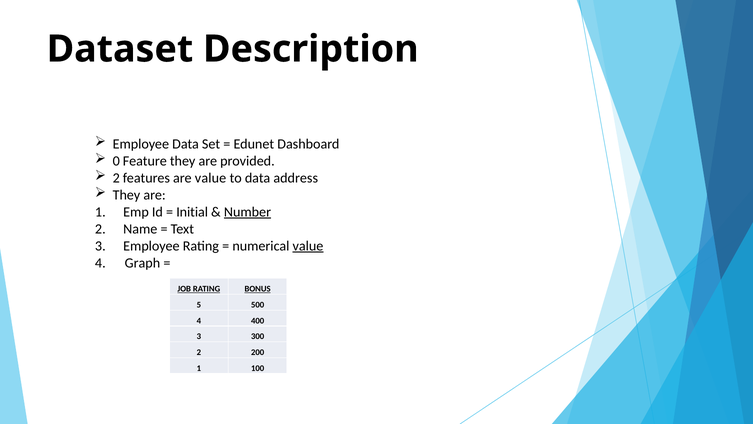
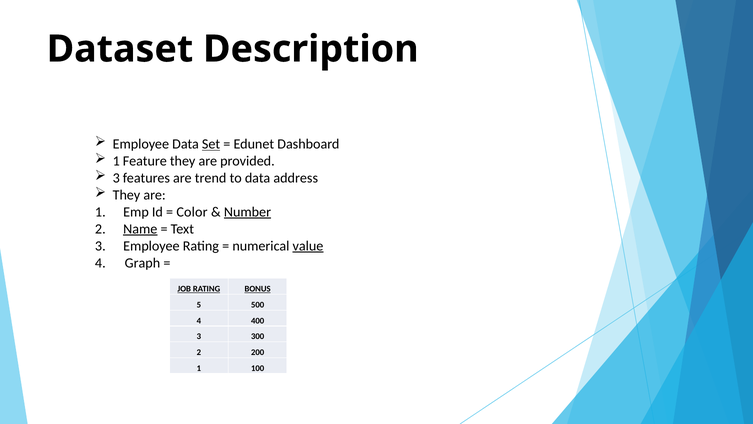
Set underline: none -> present (211, 144)
0: 0 -> 1 (116, 161)
2: 2 -> 3 (116, 178)
are value: value -> trend (211, 178)
Initial: Initial -> Color (192, 212)
Name underline: none -> present (140, 229)
